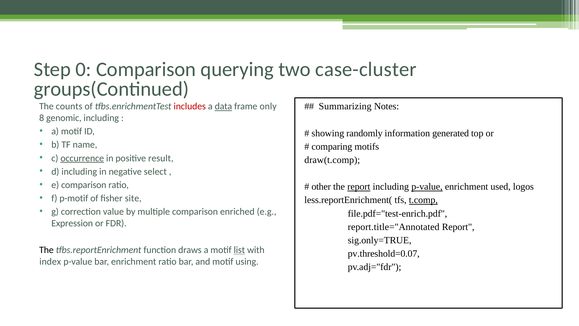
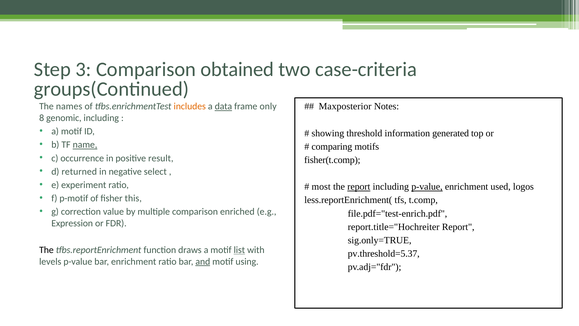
0: 0 -> 3 (83, 69)
querying: querying -> obtained (237, 69)
case-cluster: case-cluster -> case-criteria (366, 69)
Summarizing: Summarizing -> Maxposterior (345, 106)
counts: counts -> names (69, 106)
includes colour: red -> orange (190, 106)
randomly: randomly -> threshold (364, 133)
name underline: none -> present (85, 145)
occurrence underline: present -> none (82, 158)
draw(t.comp: draw(t.comp -> fisher(t.comp (332, 160)
d including: including -> returned (79, 171)
e comparison: comparison -> experiment (84, 185)
other: other -> most (321, 187)
site: site -> this (133, 198)
t.comp underline: present -> none (423, 200)
report.title="Annotated: report.title="Annotated -> report.title="Hochreiter (394, 227)
pv.threshold=0.07: pv.threshold=0.07 -> pv.threshold=5.37 (384, 253)
index: index -> levels (50, 261)
and underline: none -> present (203, 261)
